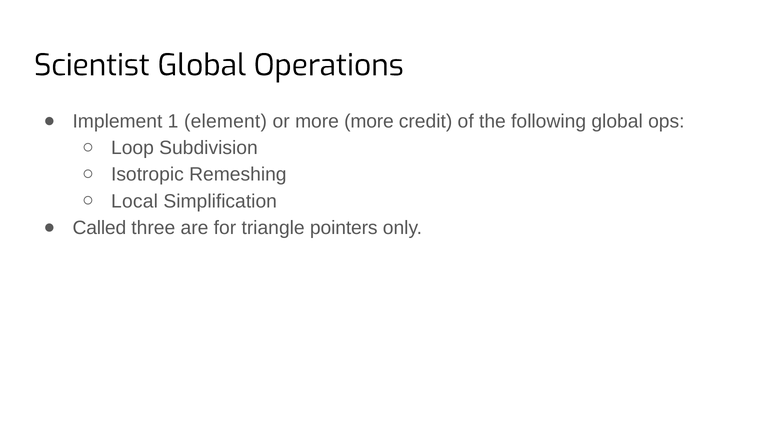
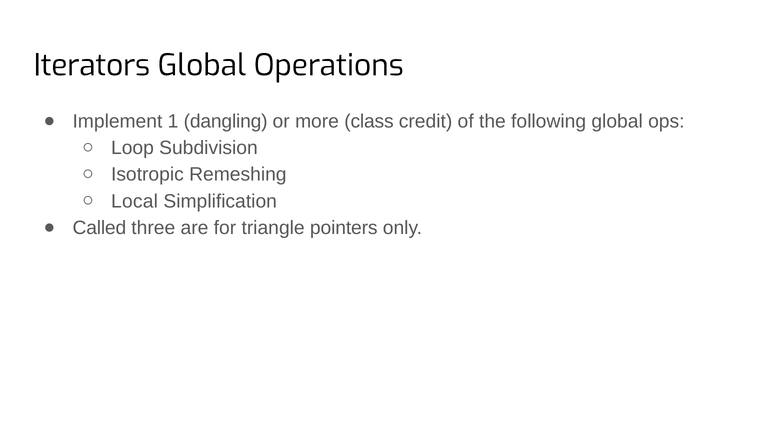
Scientist: Scientist -> Iterators (92, 65)
element: element -> dangling (226, 121)
more more: more -> class (369, 121)
